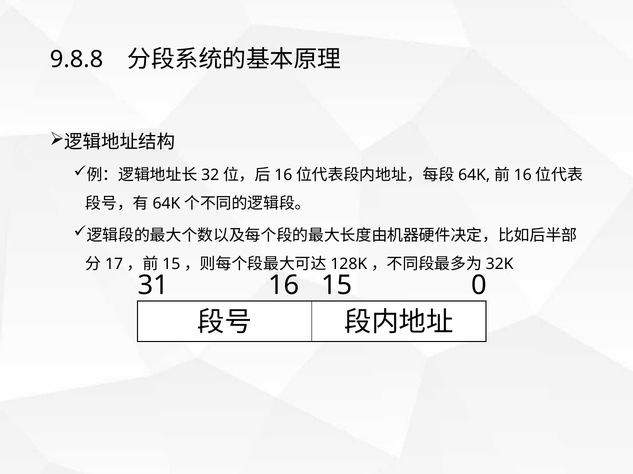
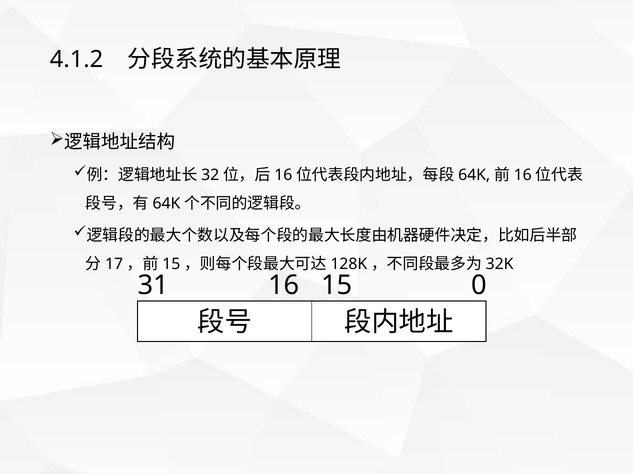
9.8.8: 9.8.8 -> 4.1.2 (77, 59)
